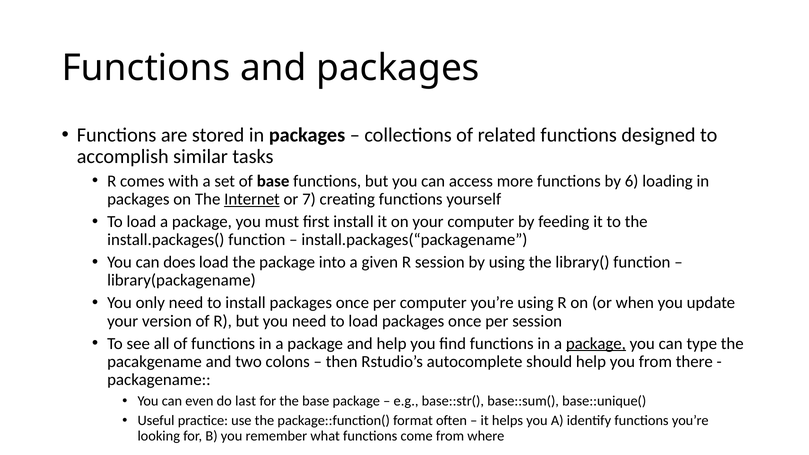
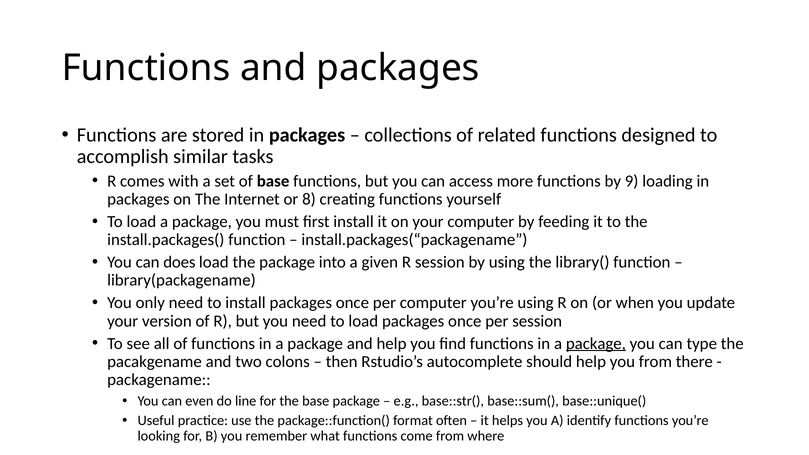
6: 6 -> 9 (632, 181)
Internet underline: present -> none (252, 199)
7: 7 -> 8 (309, 199)
last: last -> line (246, 401)
